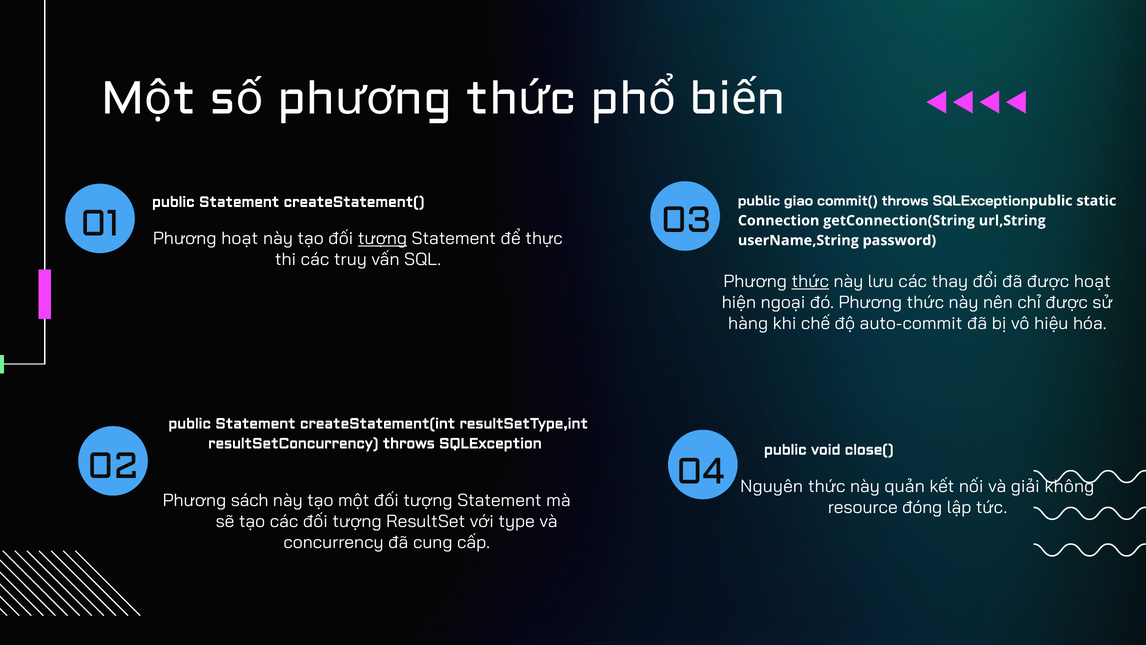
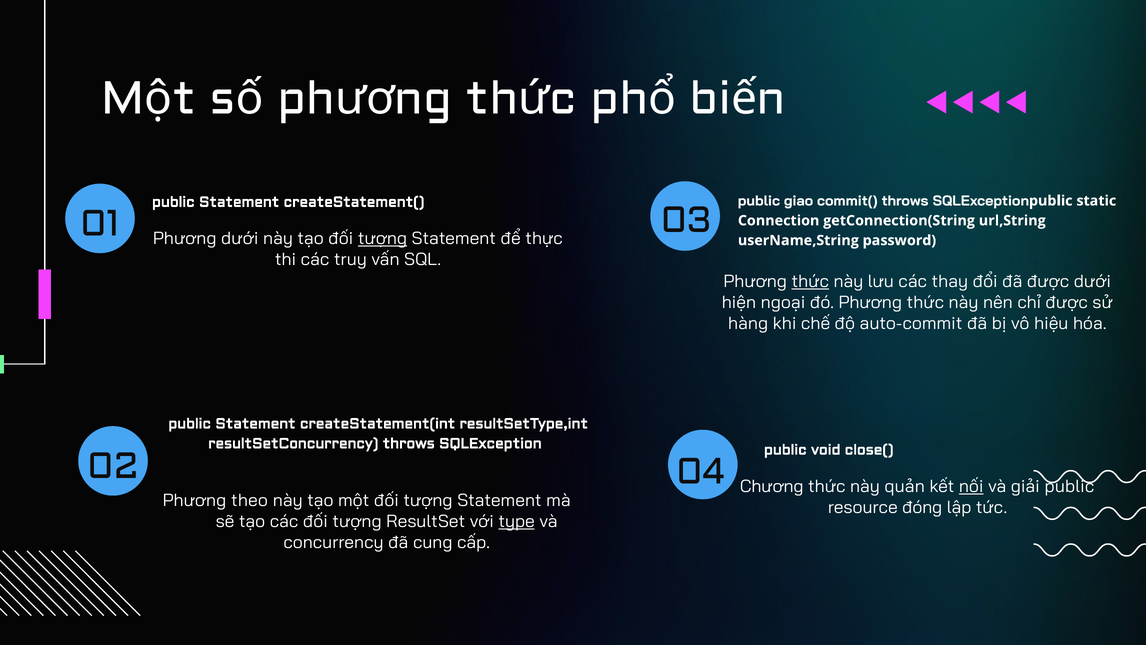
Phương hoạt: hoạt -> dưới (240, 238)
được hoạt: hoạt -> dưới (1092, 281)
Nguyên: Nguyên -> Chương (772, 486)
nối underline: none -> present (971, 486)
giải không: không -> public (1069, 486)
sách: sách -> theo (249, 500)
type underline: none -> present (517, 521)
